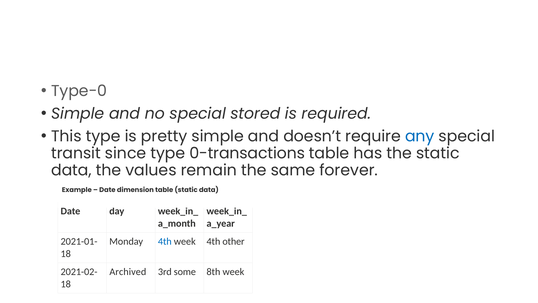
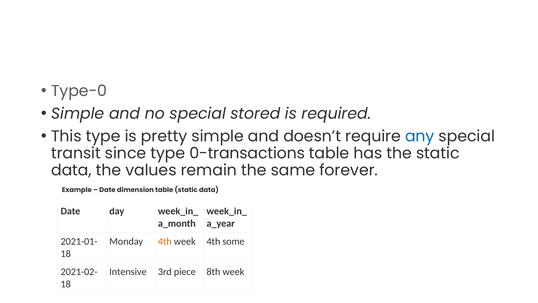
4th colour: blue -> orange (165, 241)
other: other -> some (233, 241)
Archived: Archived -> Intensive (128, 272)
some: some -> piece (185, 272)
